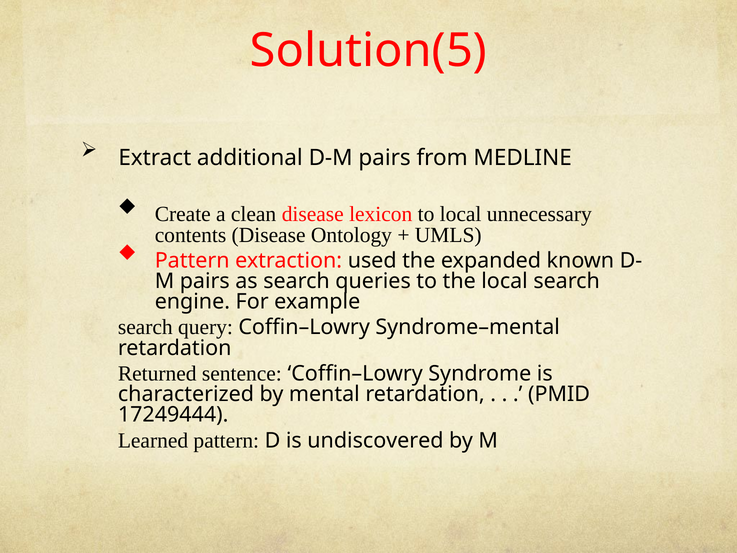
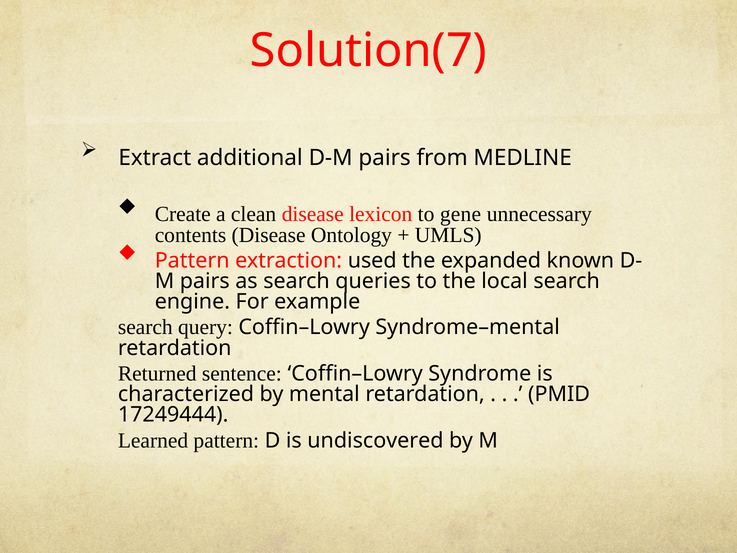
Solution(5: Solution(5 -> Solution(7 (368, 51)
to local: local -> gene (460, 214)
